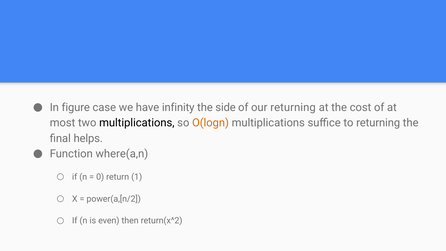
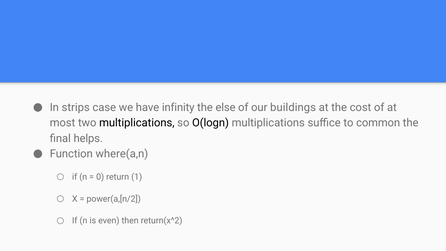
figure: figure -> strips (76, 108)
side: side -> else (226, 108)
our returning: returning -> buildings (293, 108)
O(logn colour: orange -> black (211, 123)
to returning: returning -> common (378, 123)
